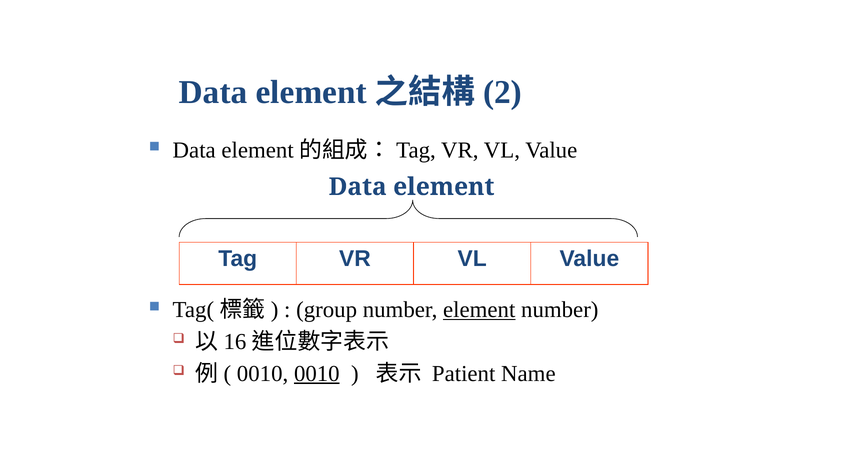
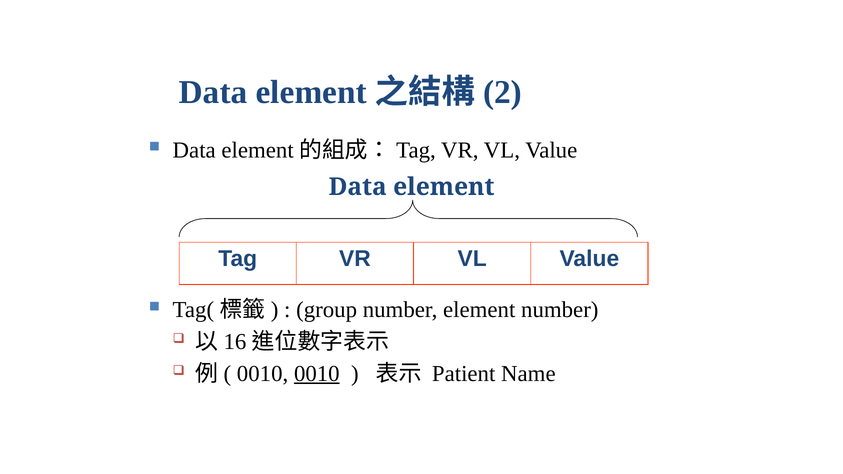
element underline: present -> none (479, 310)
